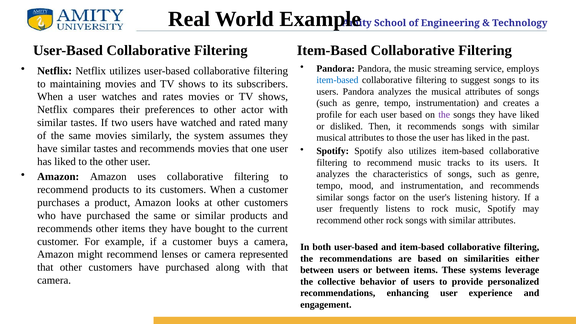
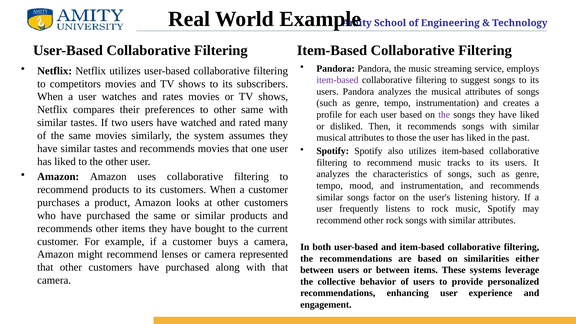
item-based colour: blue -> purple (337, 80)
maintaining: maintaining -> competitors (75, 84)
other actor: actor -> same (252, 110)
